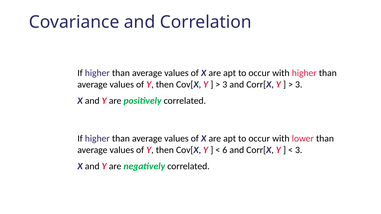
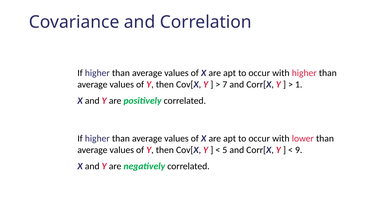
3: 3 -> 7 (225, 85)
3: 3 -> 1 (299, 85)
6: 6 -> 5 (225, 150)
3: 3 -> 9 (299, 150)
